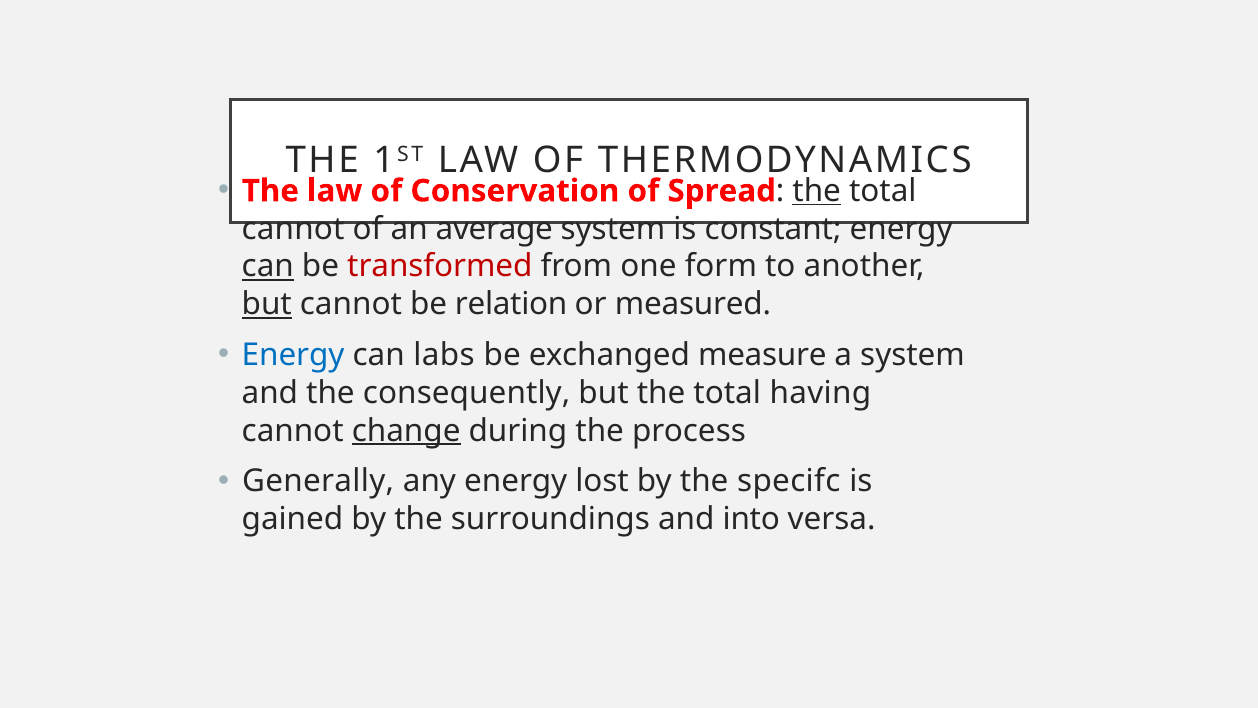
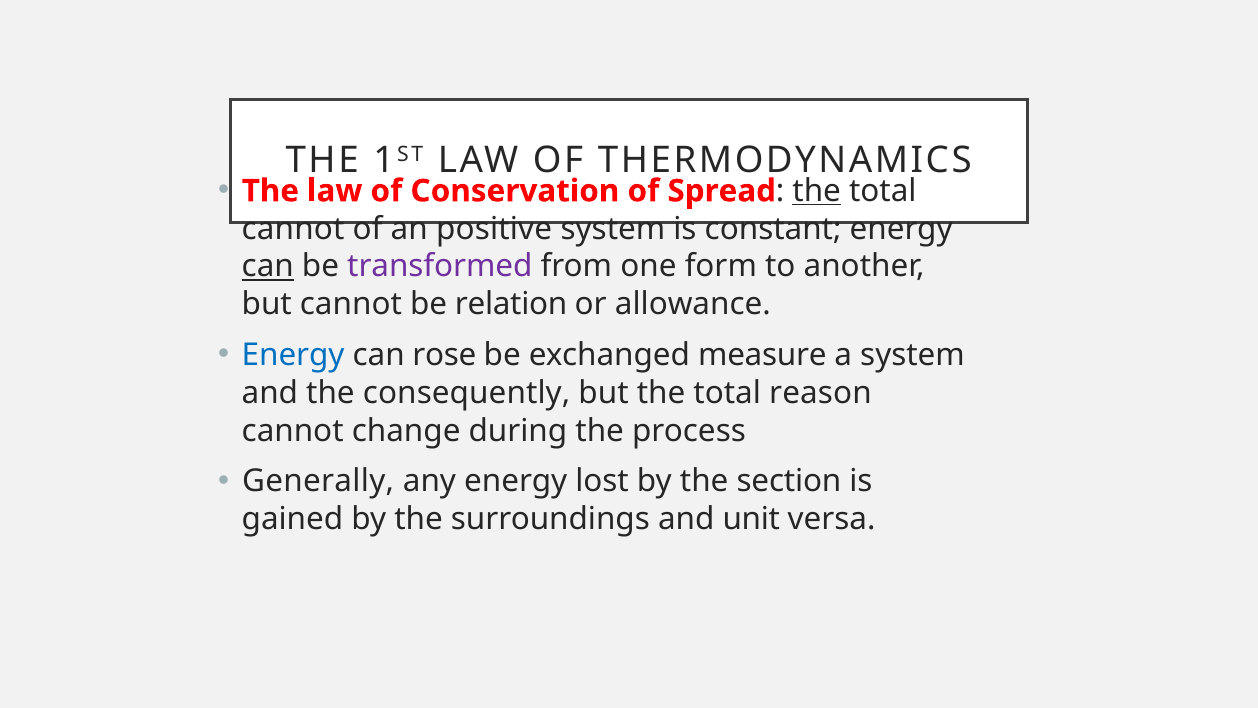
average: average -> positive (494, 229)
transformed colour: red -> purple (440, 266)
but underline: present -> none (267, 304)
measured: measured -> allowance (693, 304)
labs: labs -> rose (444, 355)
having: having -> reason (820, 393)
change underline: present -> none (406, 430)
specifc: specifc -> section (789, 481)
into: into -> unit (751, 519)
